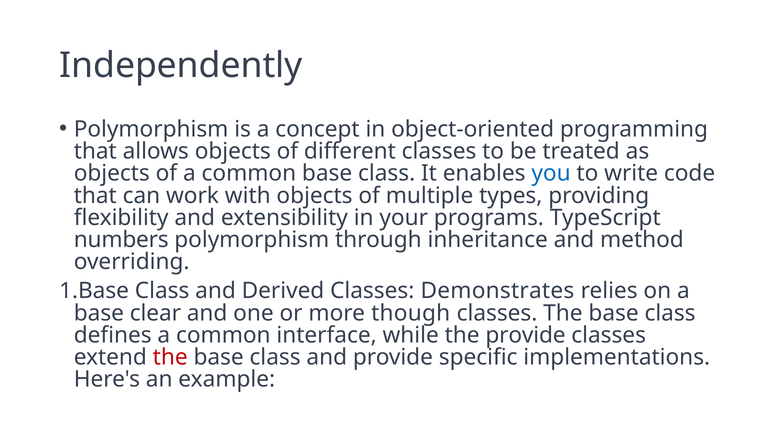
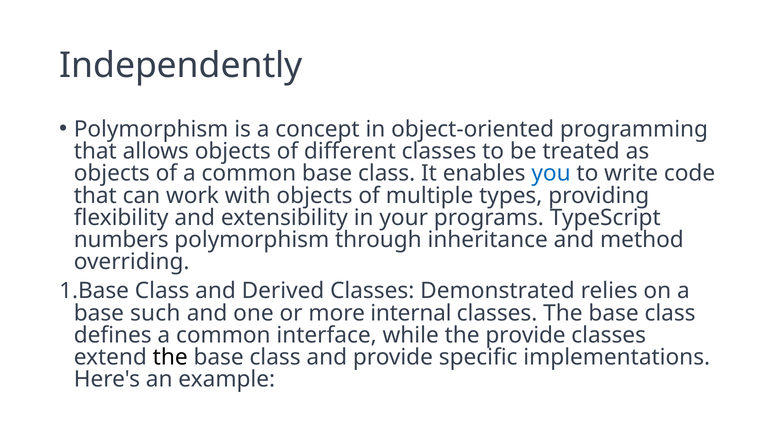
Demonstrates: Demonstrates -> Demonstrated (498, 291)
clear: clear -> such (155, 313)
though: though -> internal (411, 313)
the colour: red -> black (170, 357)
